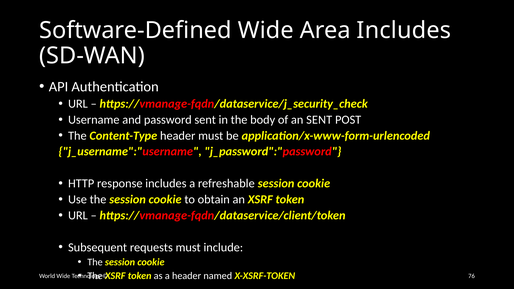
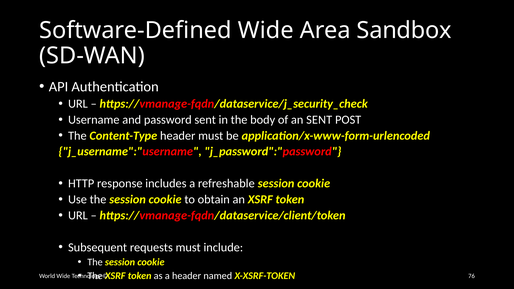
Area Includes: Includes -> Sandbox (404, 30)
